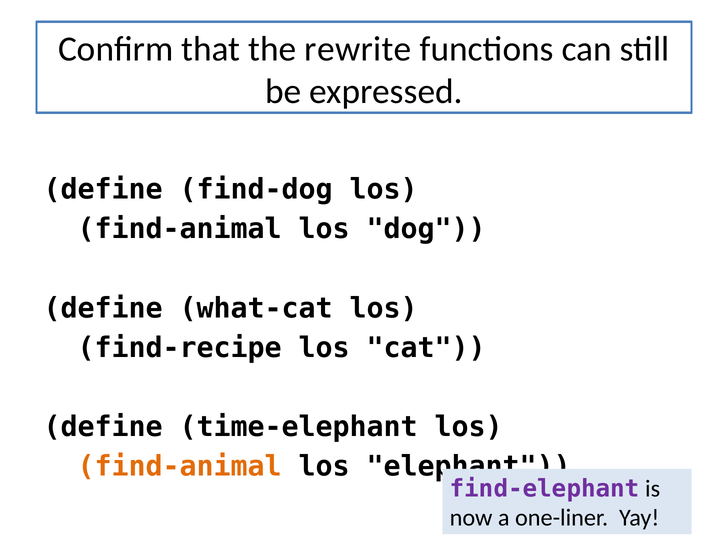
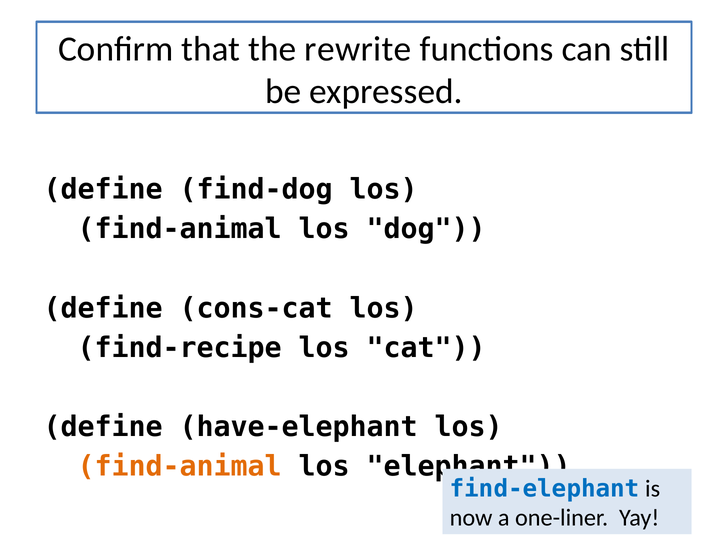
what-cat: what-cat -> cons-cat (256, 308)
time-elephant: time-elephant -> have-elephant (299, 427)
find-elephant colour: purple -> blue (545, 489)
